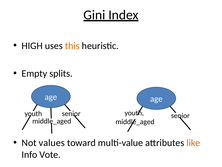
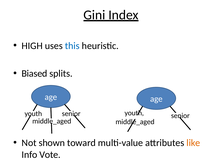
this colour: orange -> blue (72, 46)
Empty: Empty -> Biased (34, 73)
values: values -> shown (52, 142)
